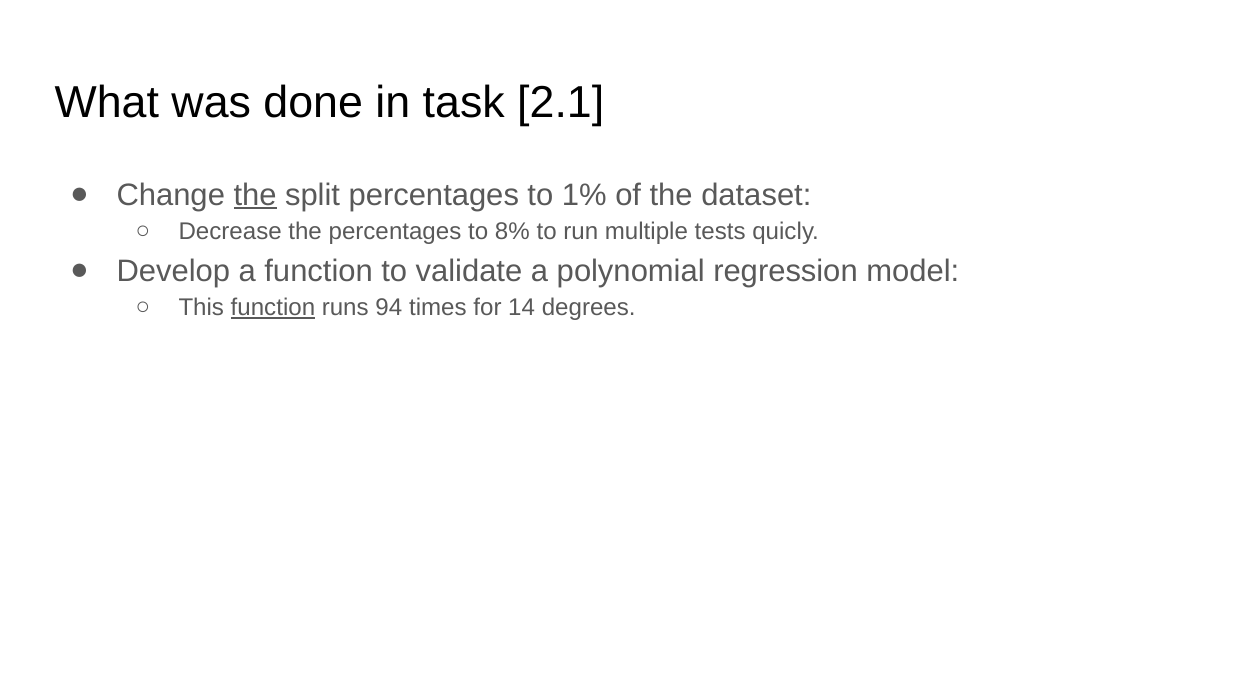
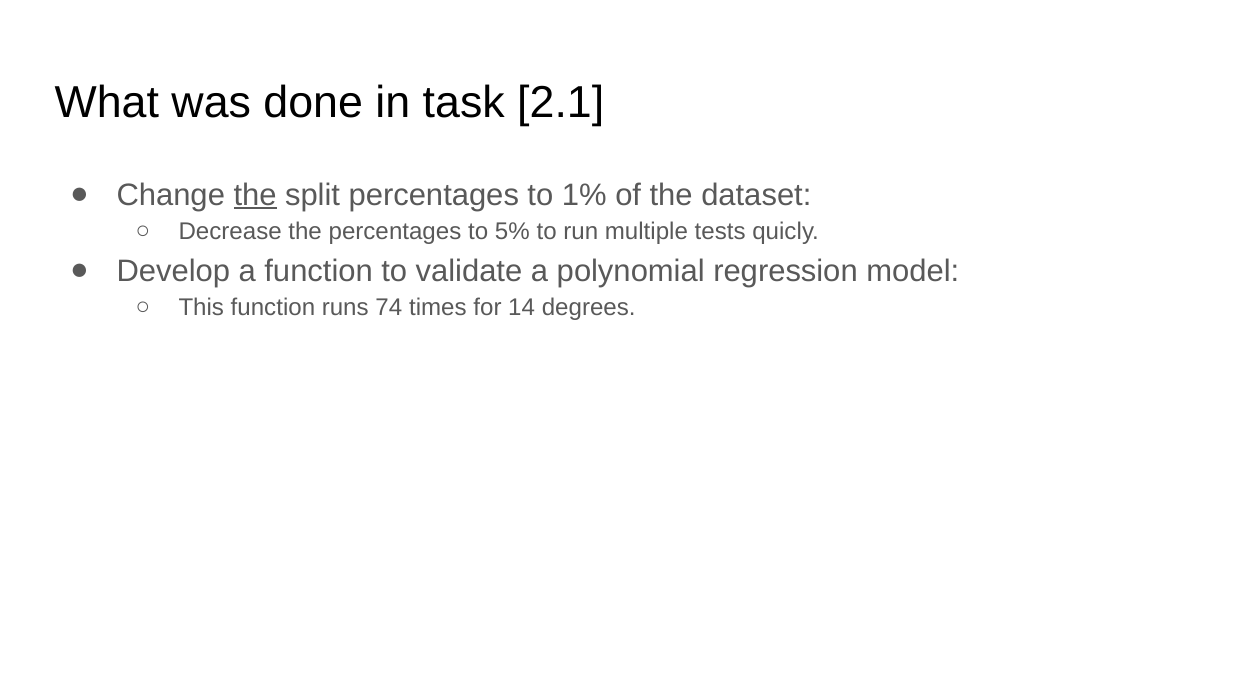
8%: 8% -> 5% (512, 232)
function underline: present -> none (273, 308)
94: 94 -> 74 (389, 308)
